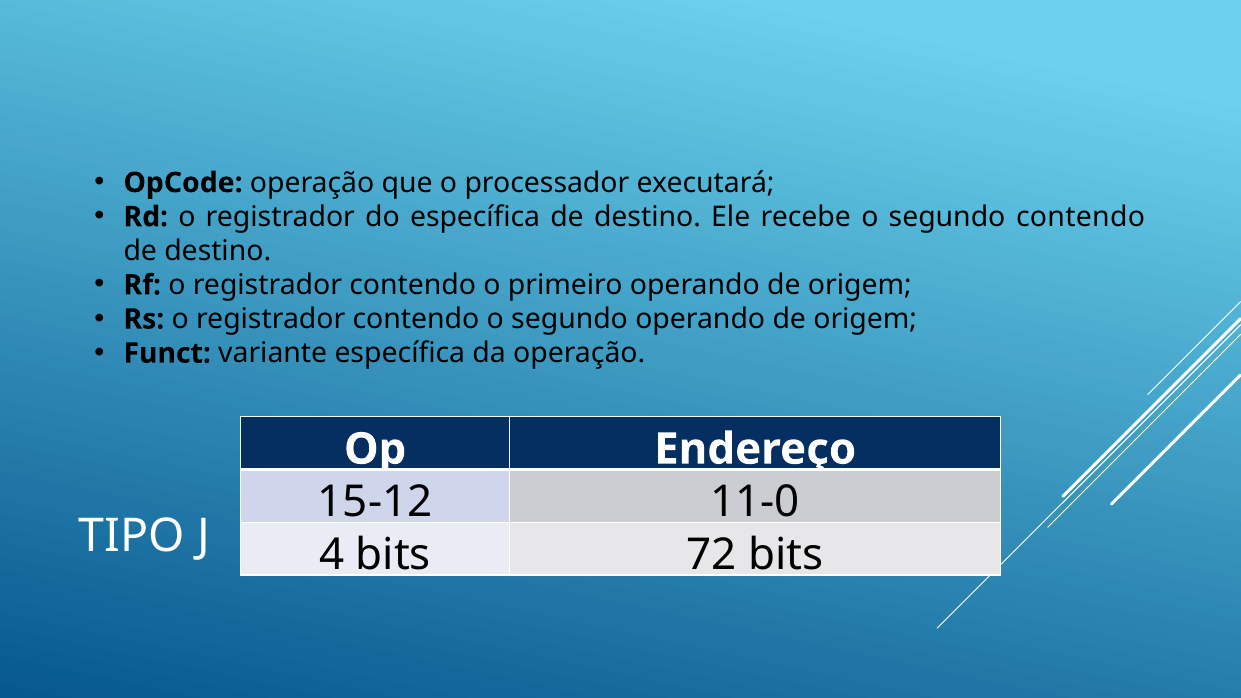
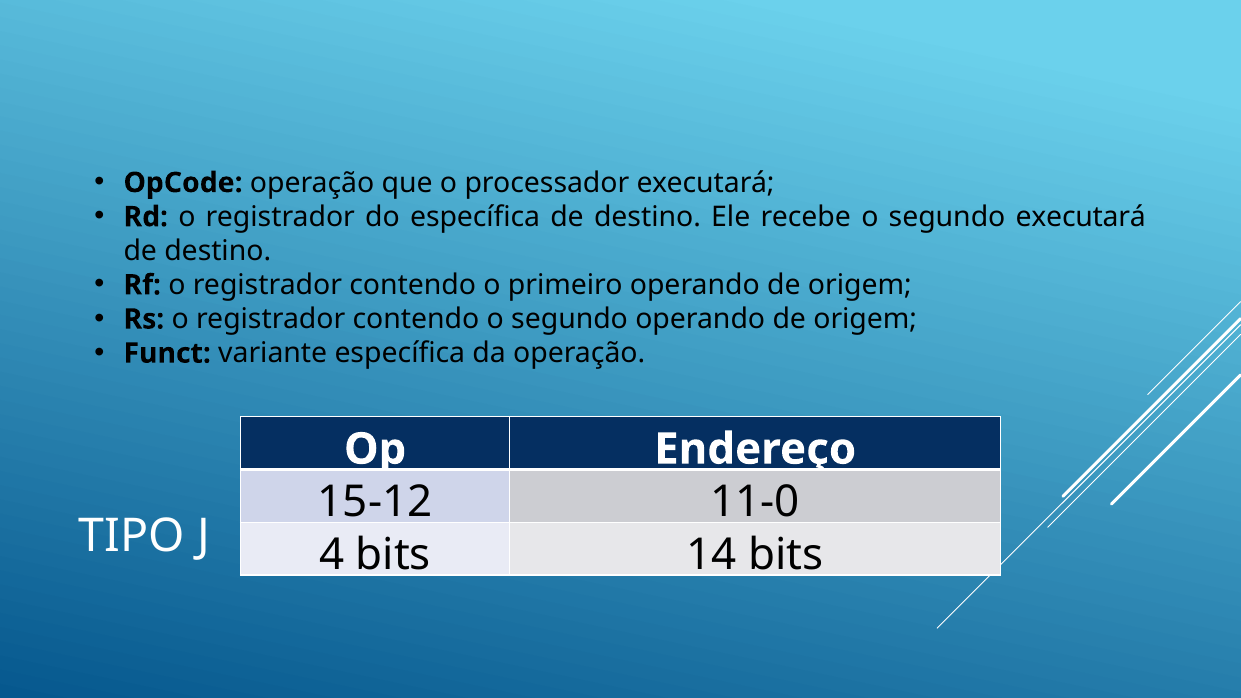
segundo contendo: contendo -> executará (1081, 217)
72: 72 -> 14 (712, 555)
